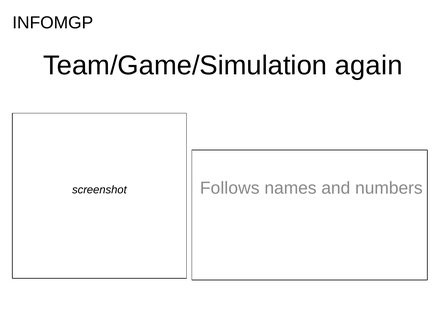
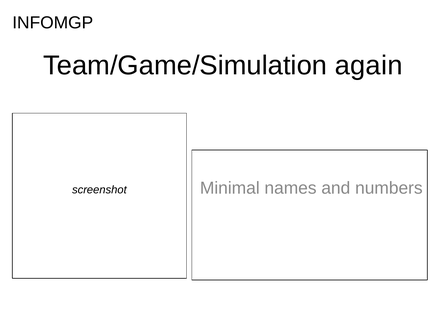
Follows: Follows -> Minimal (230, 188)
